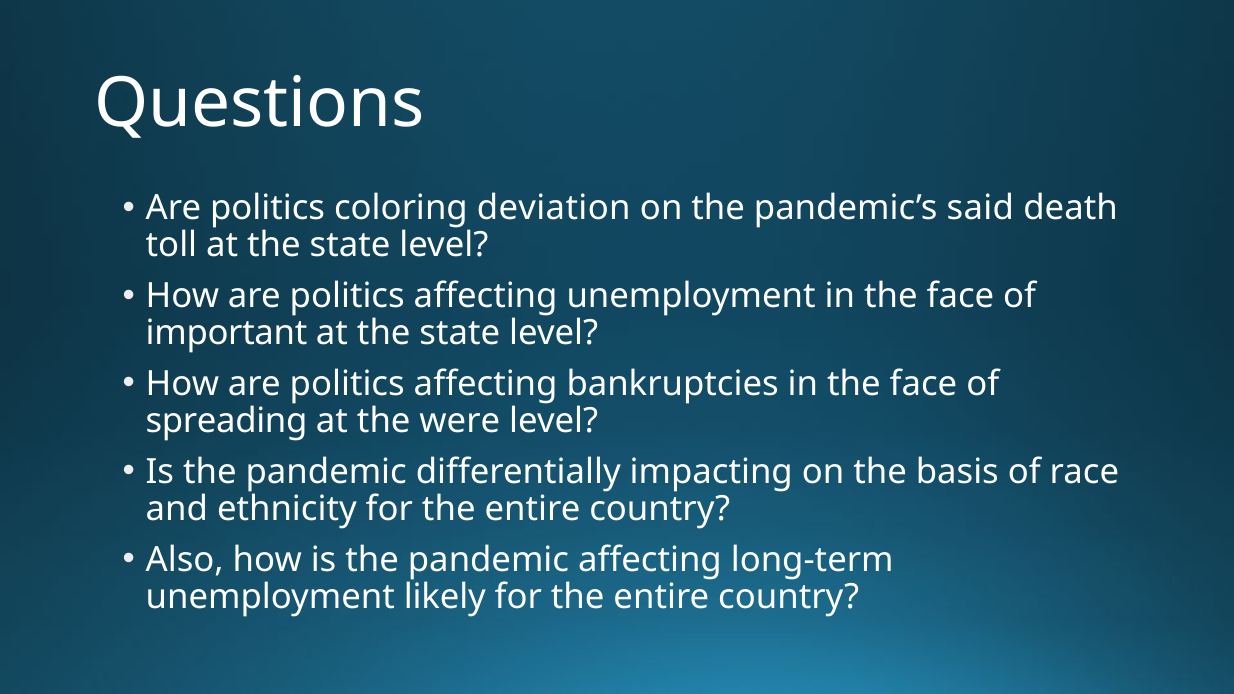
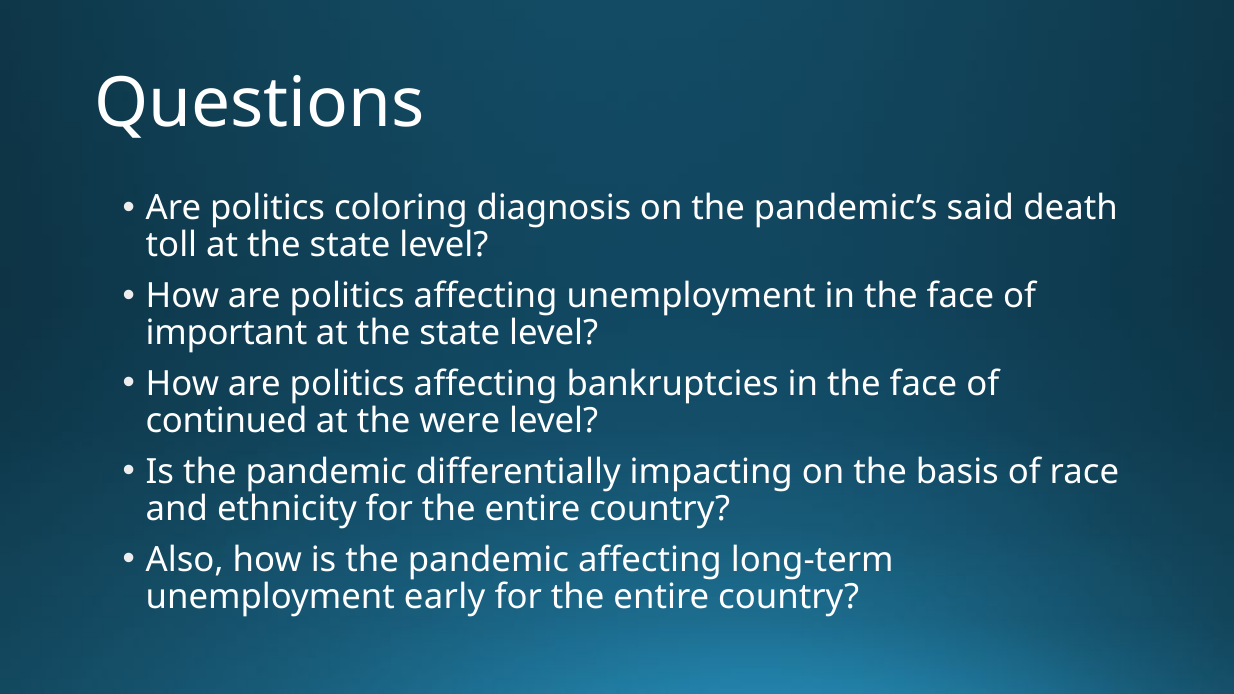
deviation: deviation -> diagnosis (554, 208)
spreading: spreading -> continued (227, 421)
likely: likely -> early (445, 597)
